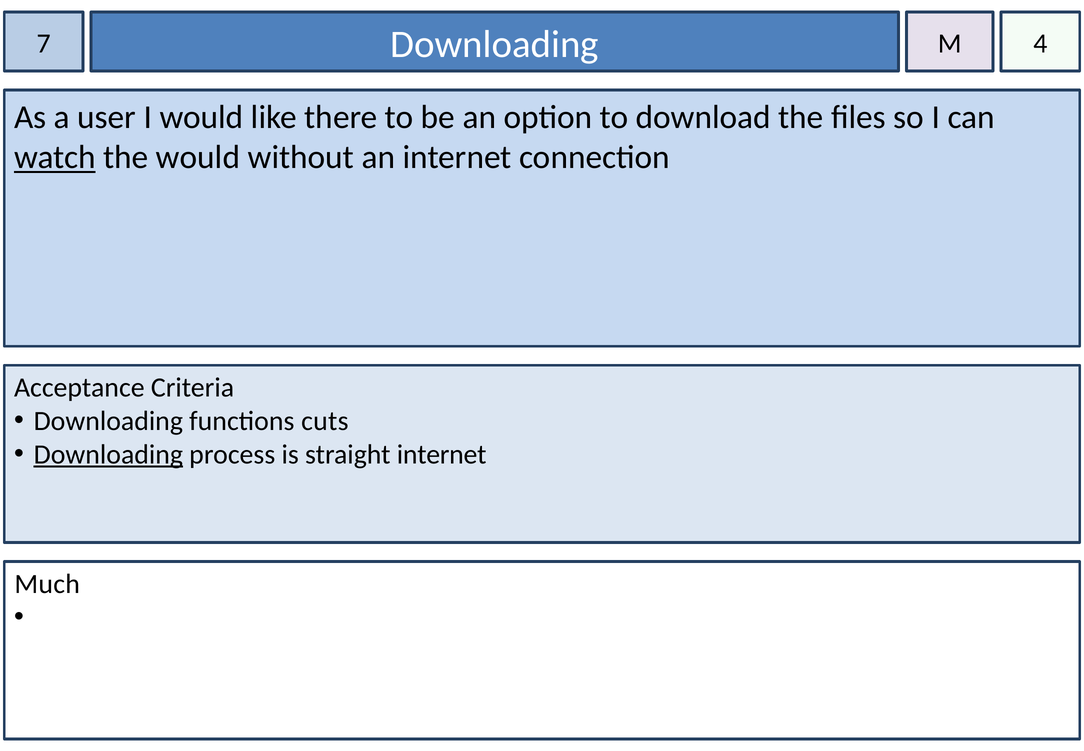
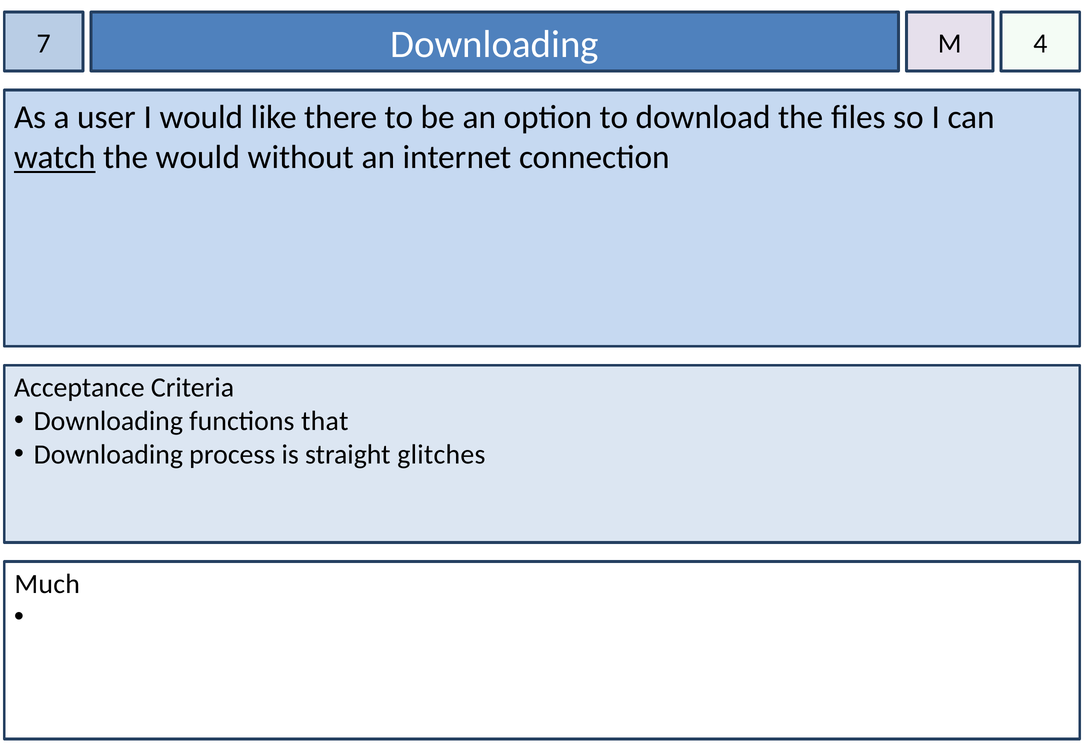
cuts: cuts -> that (325, 421)
Downloading underline: present -> none (108, 454)
straight internet: internet -> glitches (441, 454)
